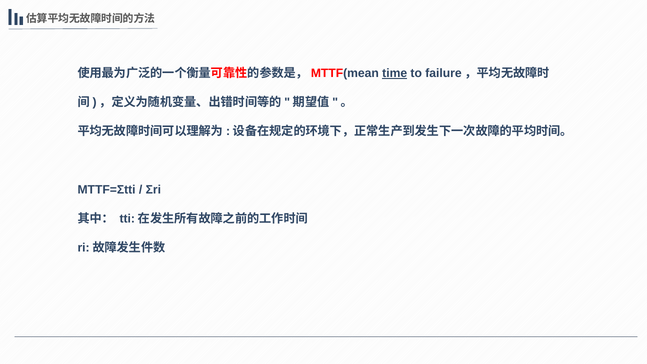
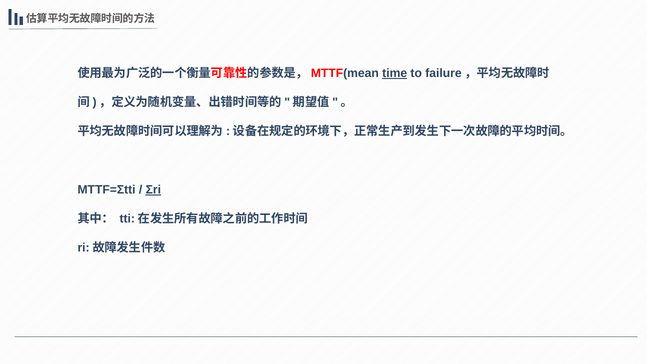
Σri underline: none -> present (153, 190)
